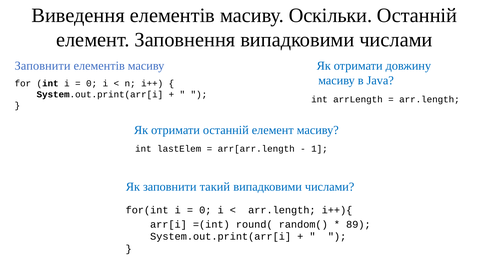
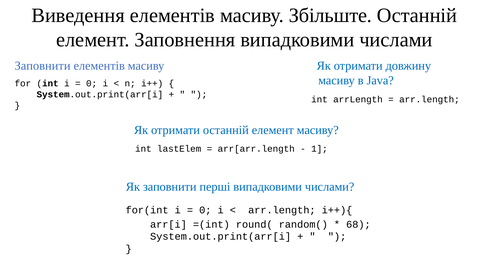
Оскільки: Оскільки -> Збільште (330, 15)
такий: такий -> перші (215, 187)
89: 89 -> 68 (358, 224)
